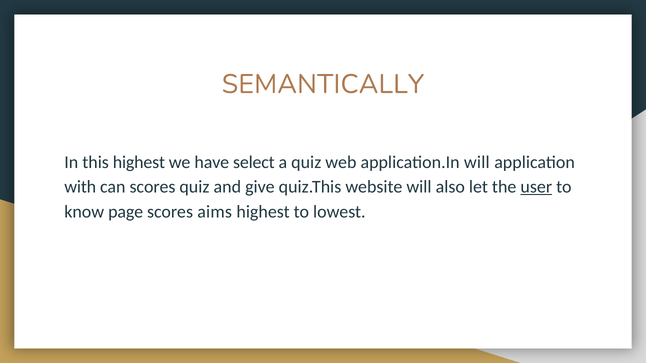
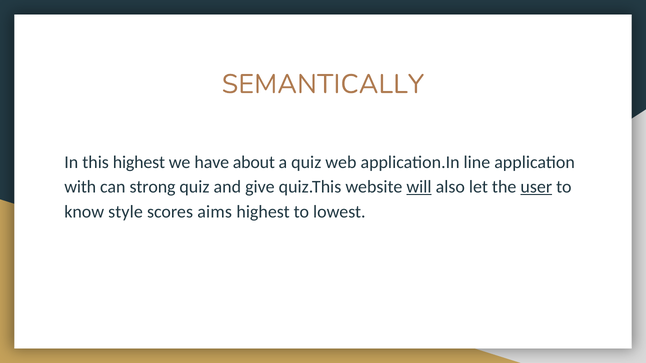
select: select -> about (254, 162)
application.In will: will -> line (477, 162)
can scores: scores -> strong (153, 187)
will underline: none -> present (419, 187)
page: page -> style (126, 212)
